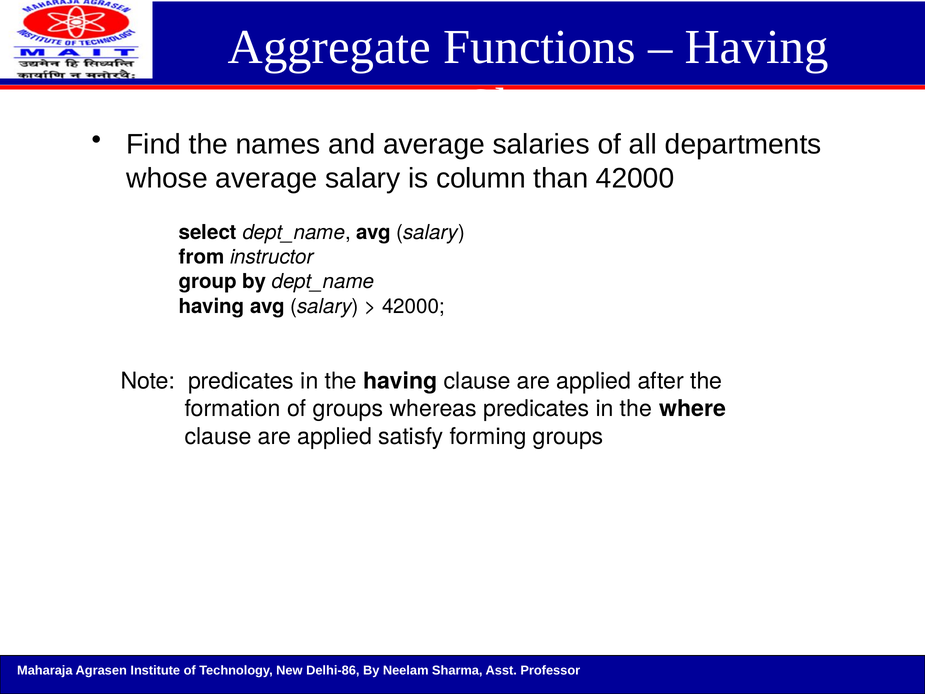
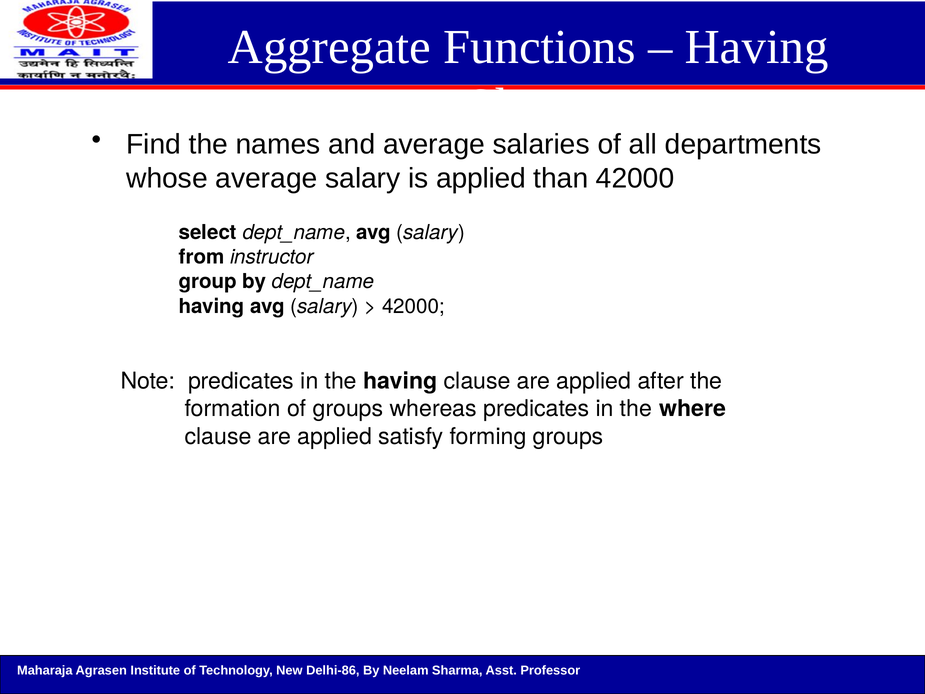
is column: column -> applied (481, 178)
